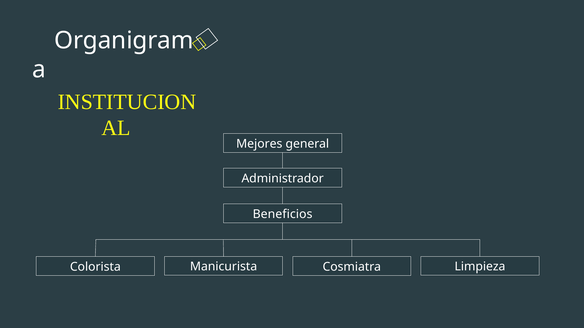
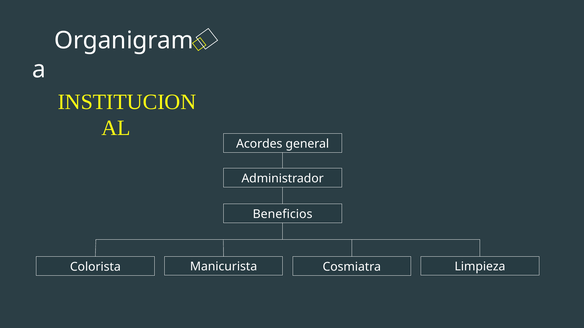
Mejores: Mejores -> Acordes (259, 144)
